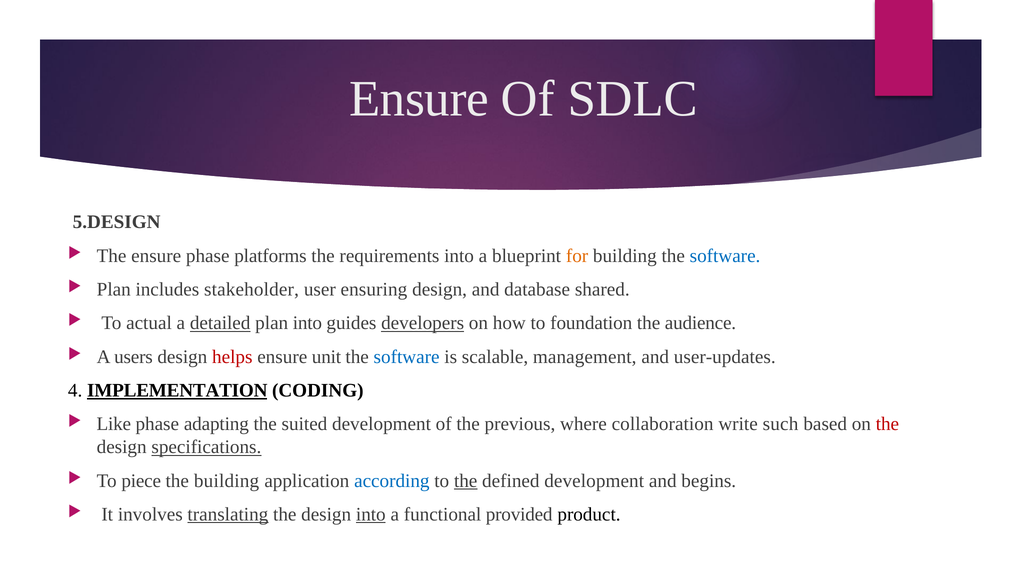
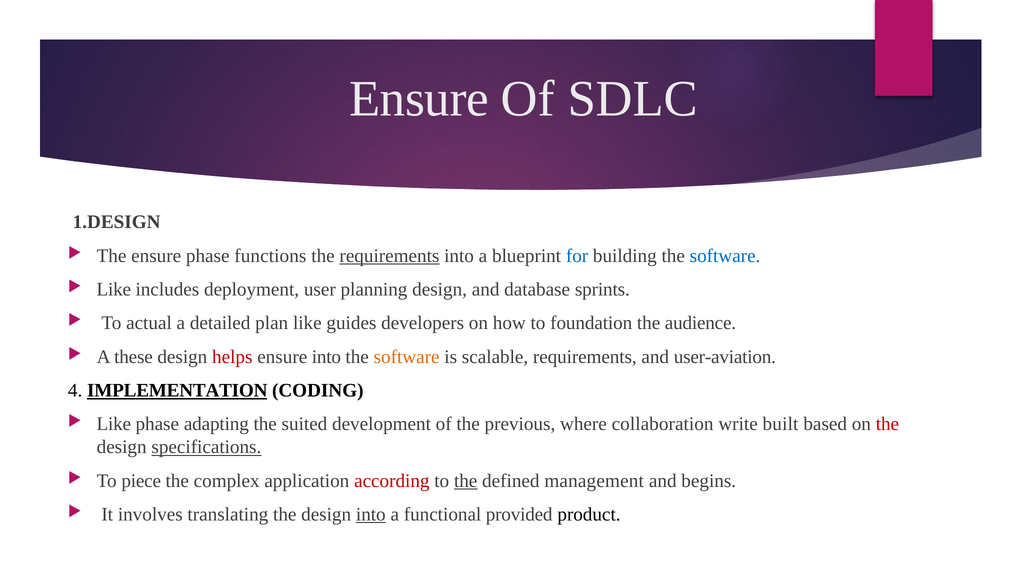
5.DESIGN: 5.DESIGN -> 1.DESIGN (117, 222)
platforms: platforms -> functions (270, 256)
requirements underline: none -> present (389, 256)
for colour: orange -> blue (577, 256)
Plan: Plan -> Like (114, 289)
stakeholder: stakeholder -> deployment (252, 289)
ensuring: ensuring -> planning (374, 289)
shared: shared -> sprints (602, 289)
detailed underline: present -> none (220, 323)
plan into: into -> like (307, 323)
developers underline: present -> none (423, 323)
users: users -> these (133, 357)
ensure unit: unit -> into (326, 357)
software colour: blue -> orange (407, 357)
scalable management: management -> requirements (585, 357)
user-updates: user-updates -> user-aviation (725, 357)
such: such -> built (781, 424)
the building: building -> complex (227, 481)
according colour: blue -> red (392, 481)
defined development: development -> management (594, 481)
translating underline: present -> none (228, 514)
